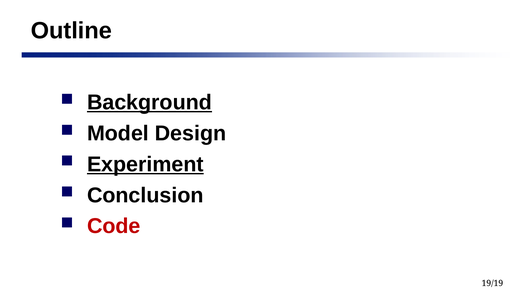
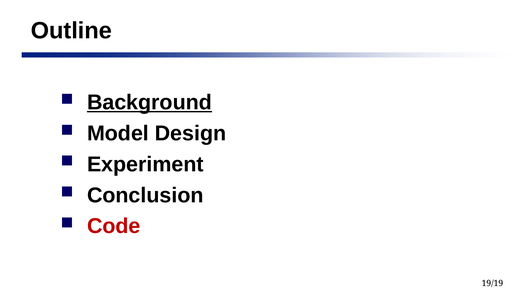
Experiment underline: present -> none (145, 164)
